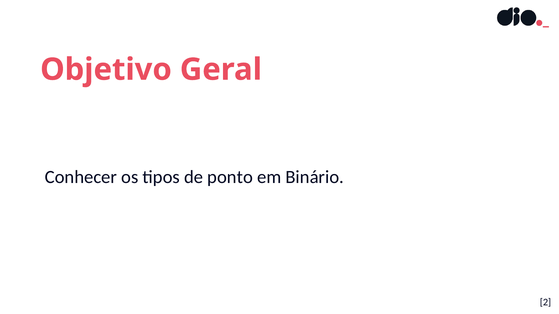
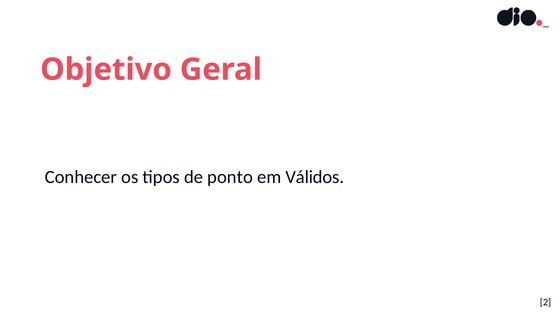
Binário: Binário -> Válidos (315, 177)
